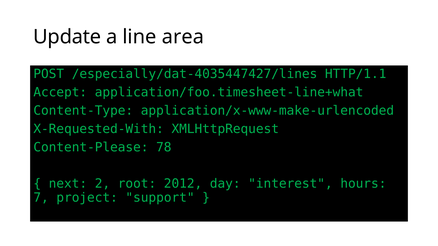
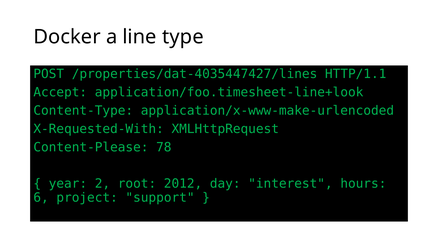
Update: Update -> Docker (67, 37)
area: area -> type (183, 37)
/especially/dat-4035447427/lines: /especially/dat-4035447427/lines -> /properties/dat-4035447427/lines (195, 74)
application/foo.timesheet-line+what: application/foo.timesheet-line+what -> application/foo.timesheet-line+look (229, 92)
next: next -> year (68, 184)
7: 7 -> 6 (41, 198)
